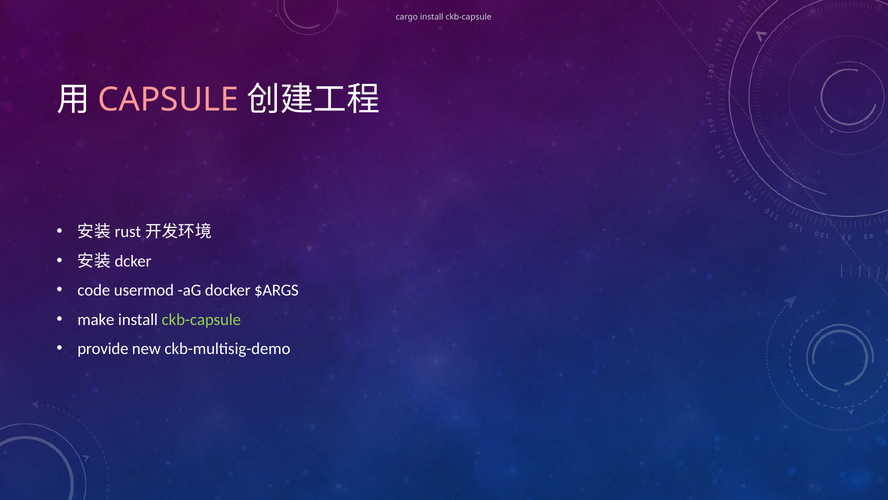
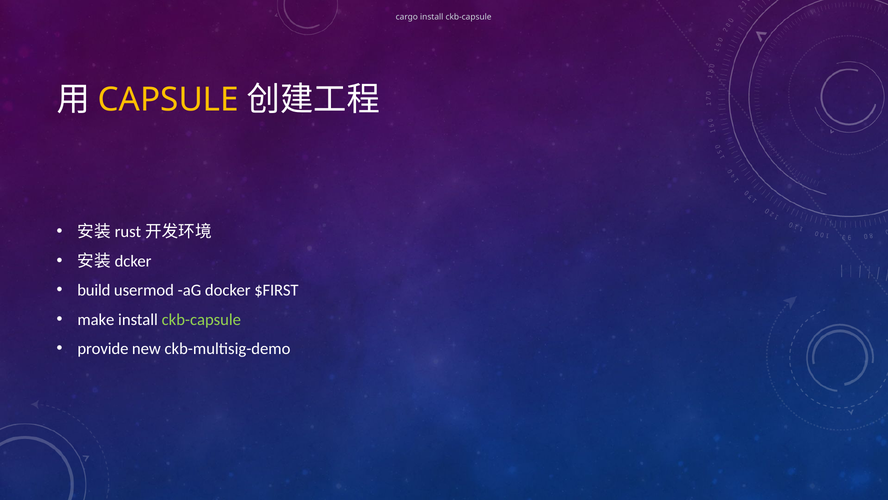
CAPSULE colour: pink -> yellow (168, 100)
code: code -> build (94, 290)
$ARGS: $ARGS -> $FIRST (276, 290)
